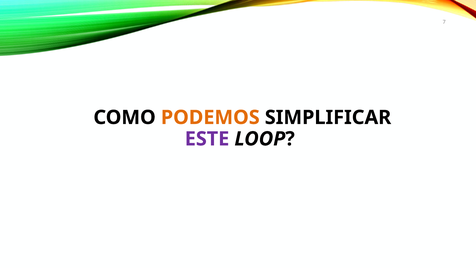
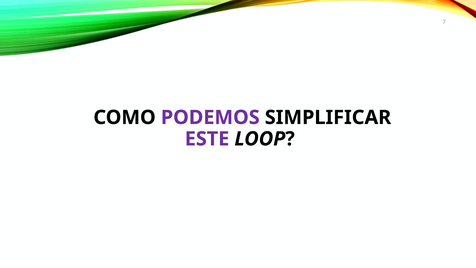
PODEMOS colour: orange -> purple (210, 117)
